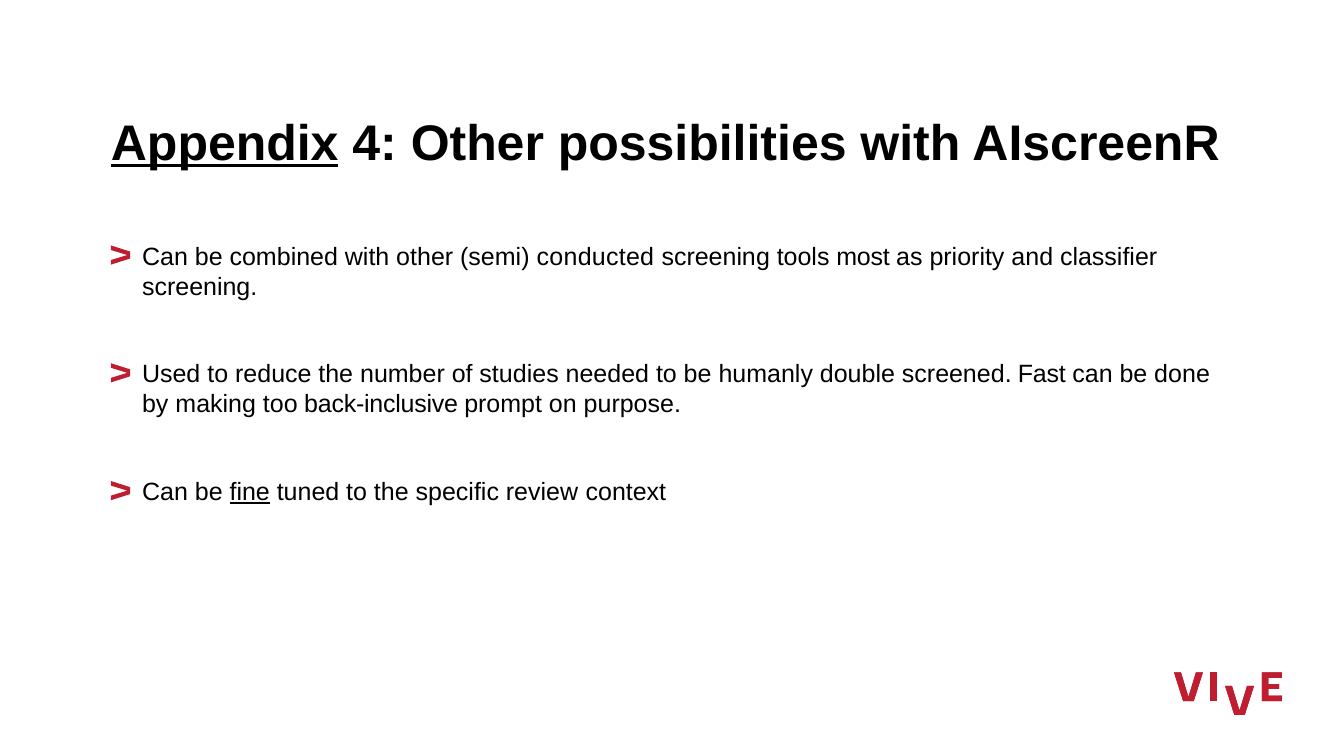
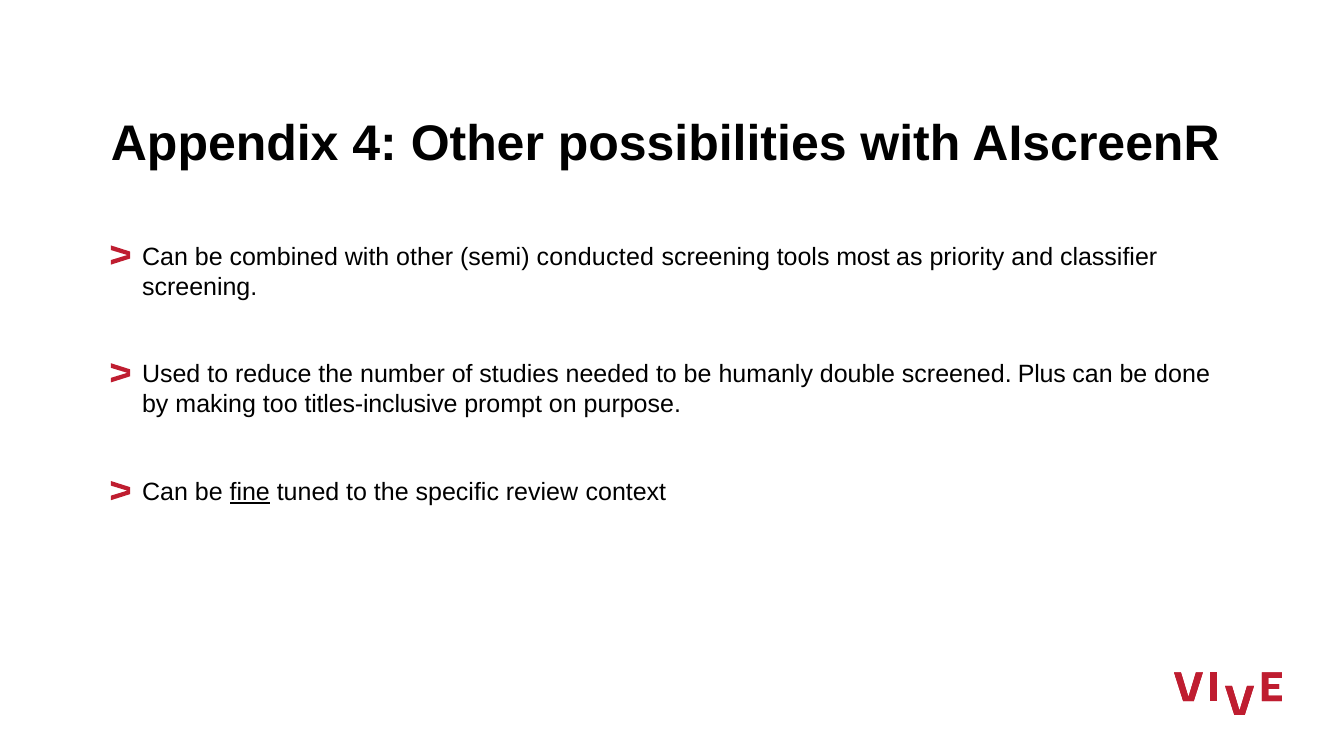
Appendix underline: present -> none (225, 144)
Fast: Fast -> Plus (1042, 375)
back-inclusive: back-inclusive -> titles-inclusive (381, 405)
